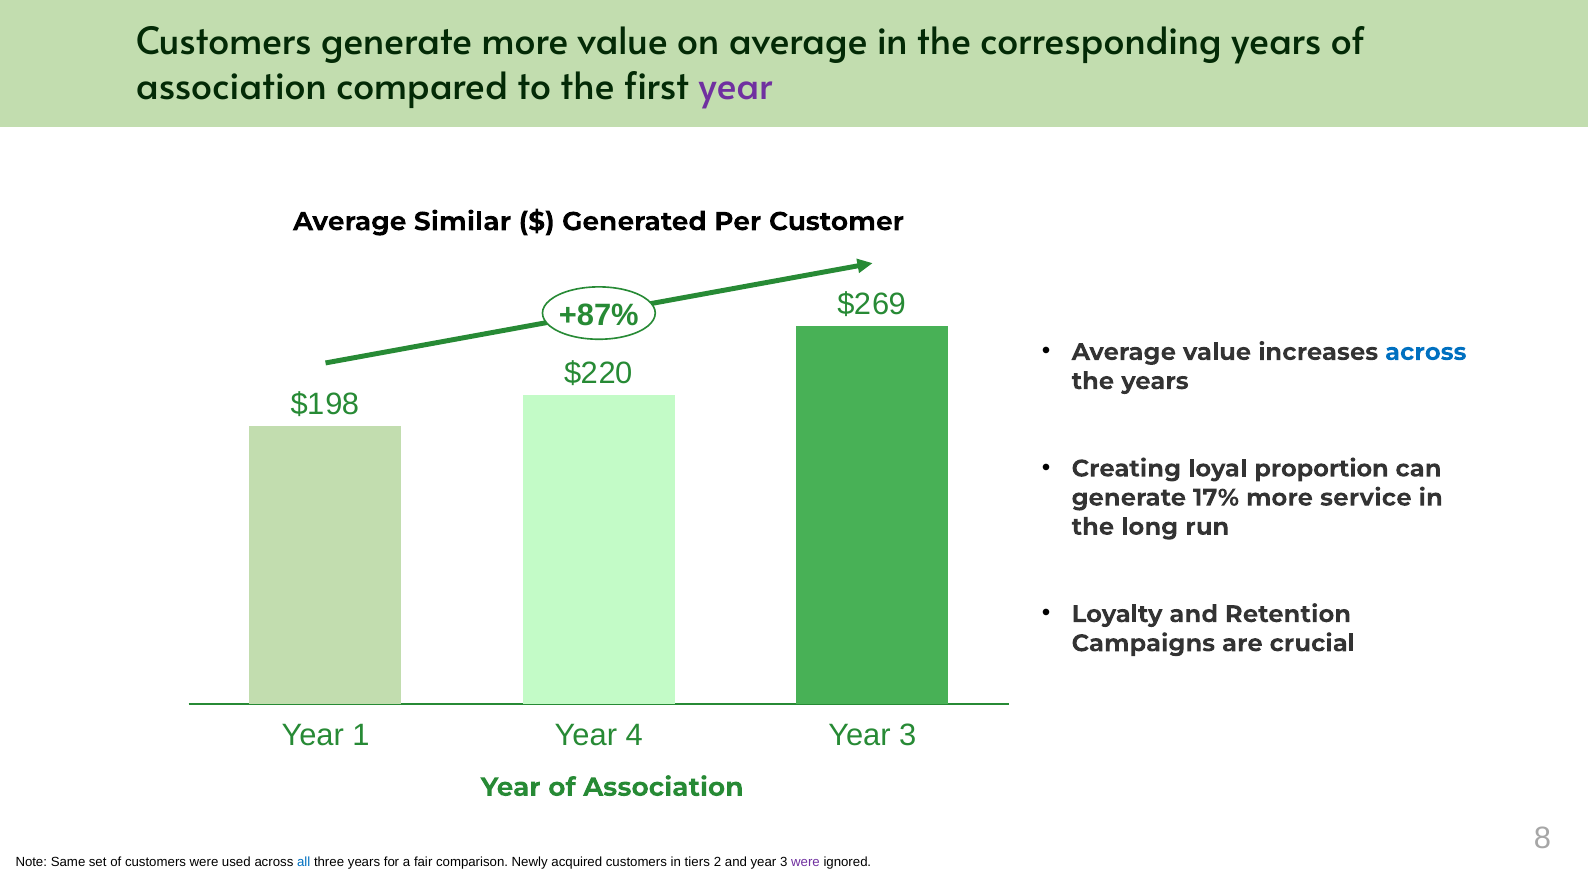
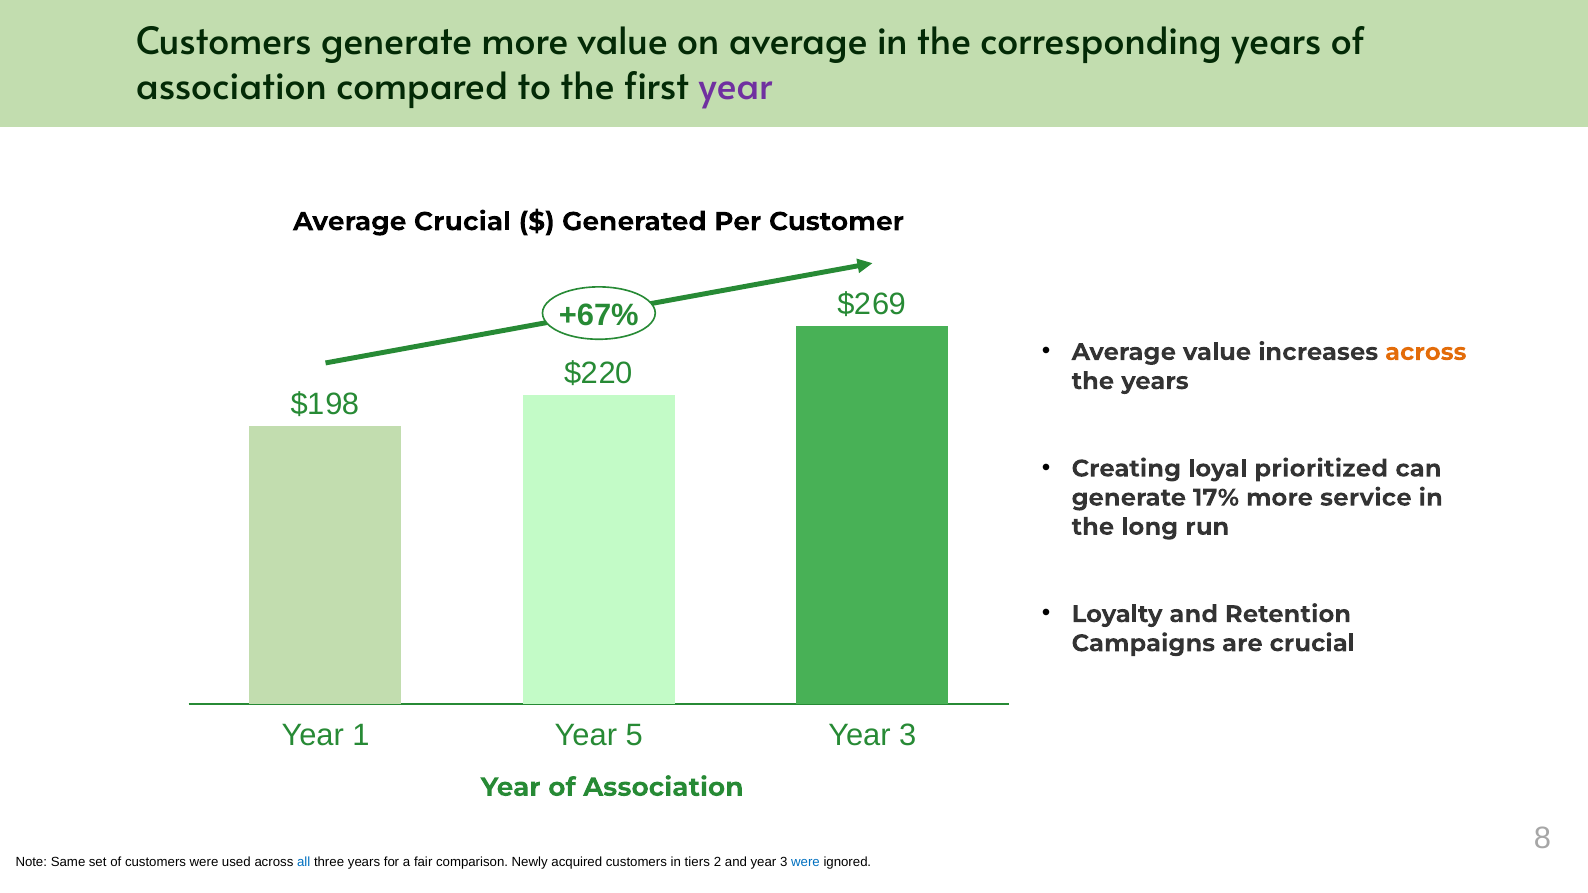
Average Similar: Similar -> Crucial (463, 222)
+87%: +87% -> +67% (599, 315)
across colour: blue -> orange (1426, 352)
proportion: proportion -> prioritized (1321, 469)
4: 4 -> 5 (634, 735)
were colour: purple -> blue (805, 863)
